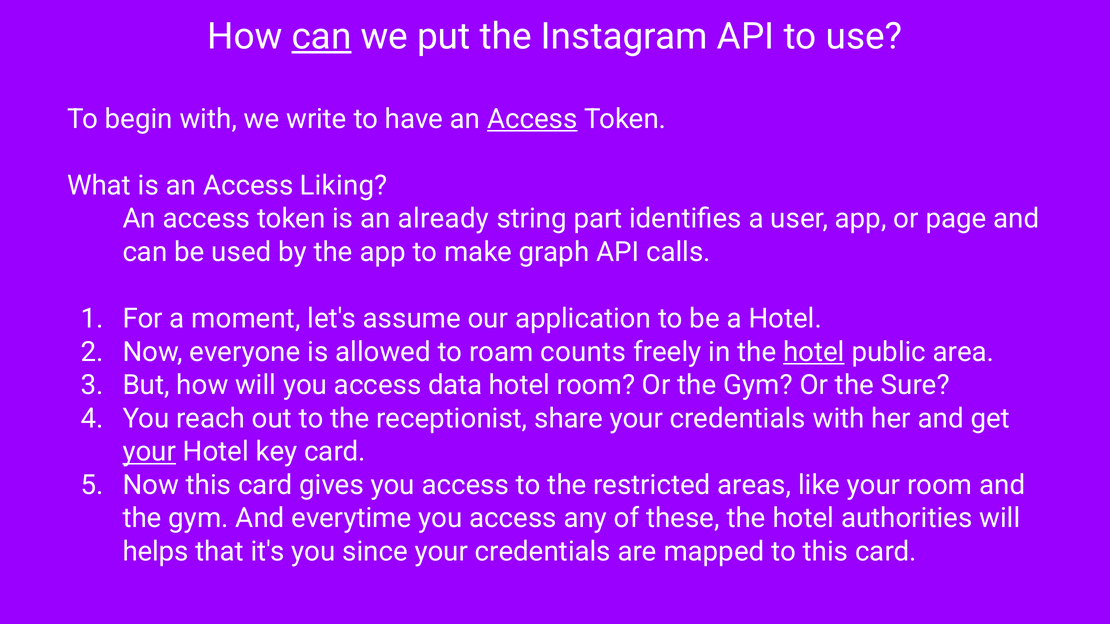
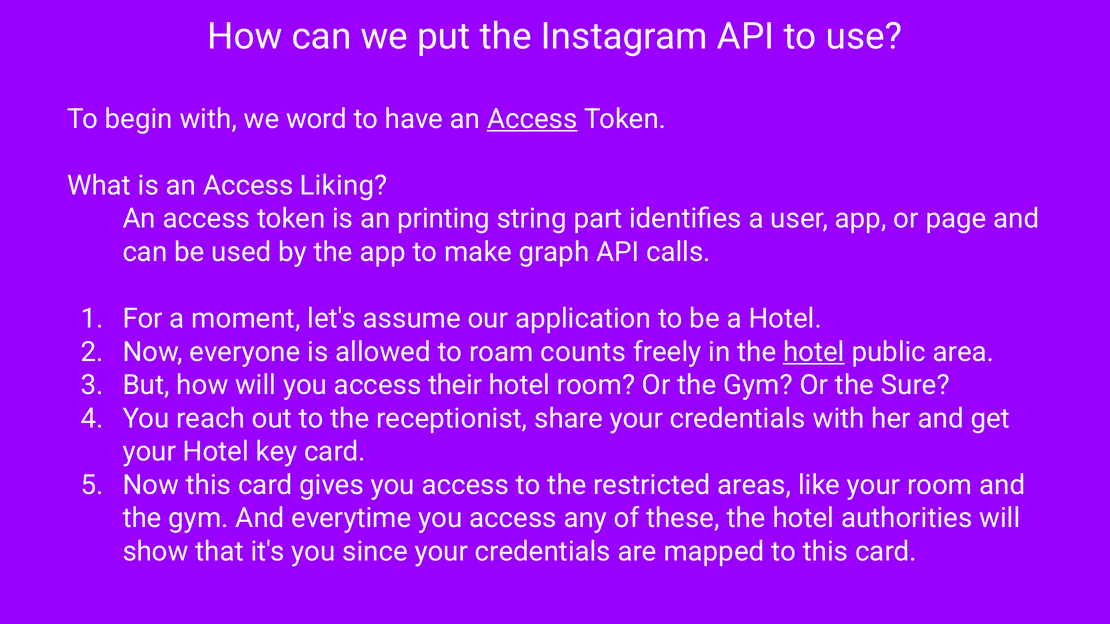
can underline: present -> none (322, 36)
write: write -> word (317, 119)
already: already -> printing (444, 219)
data: data -> their (455, 385)
your underline: present -> none (149, 452)
helps: helps -> show (156, 552)
